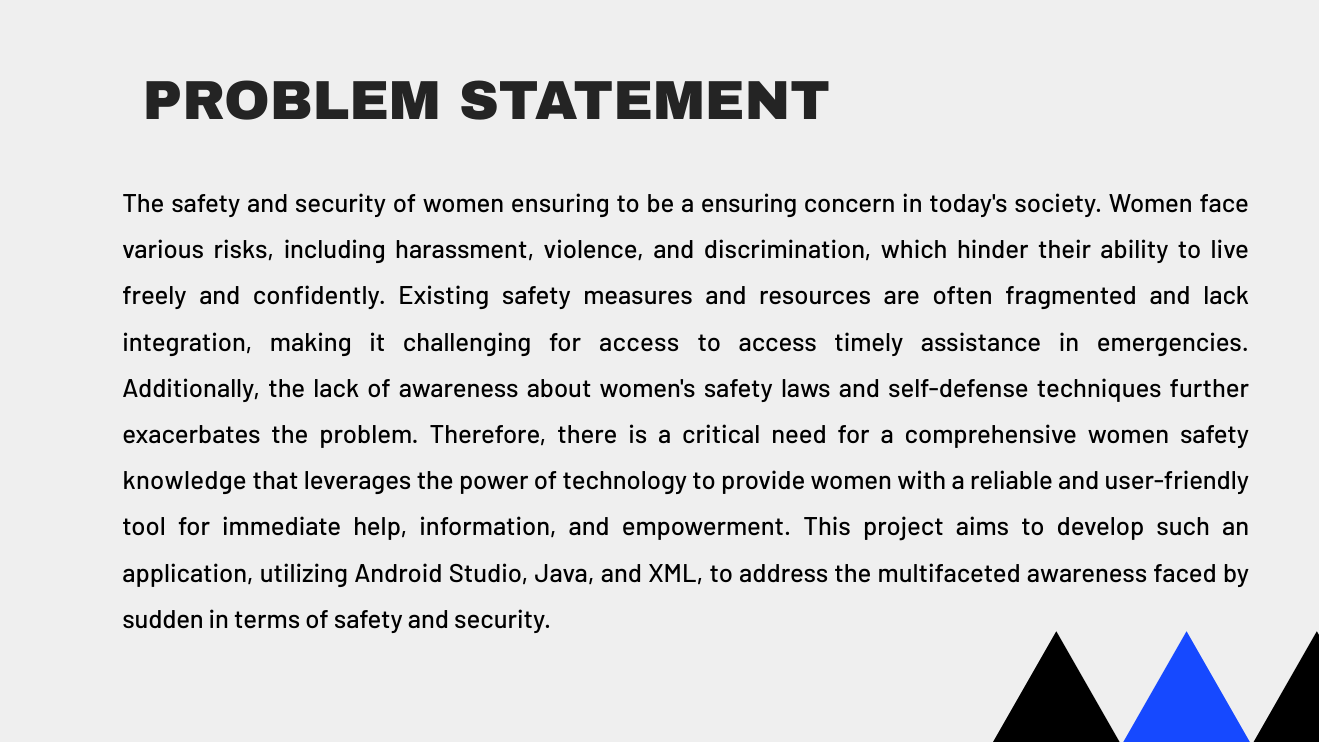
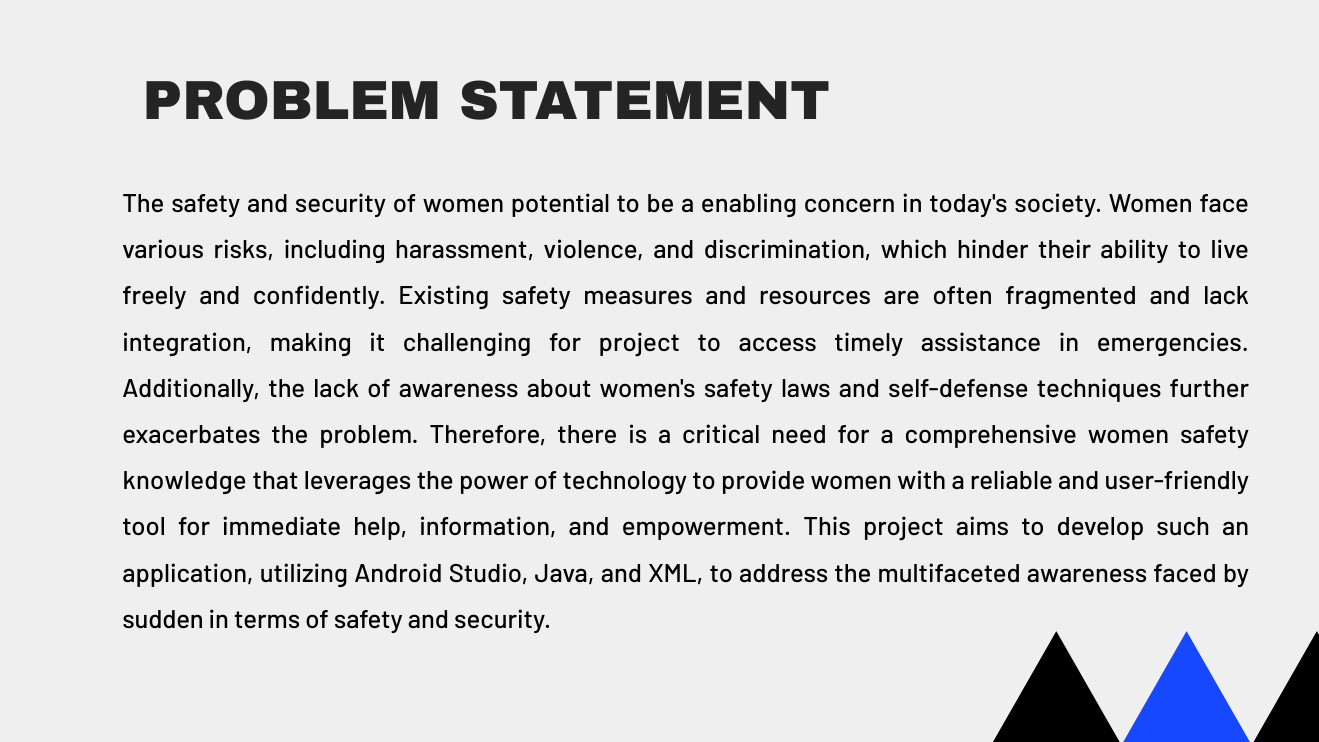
women ensuring: ensuring -> potential (561, 204)
a ensuring: ensuring -> enabling (749, 204)
for access: access -> project (639, 343)
